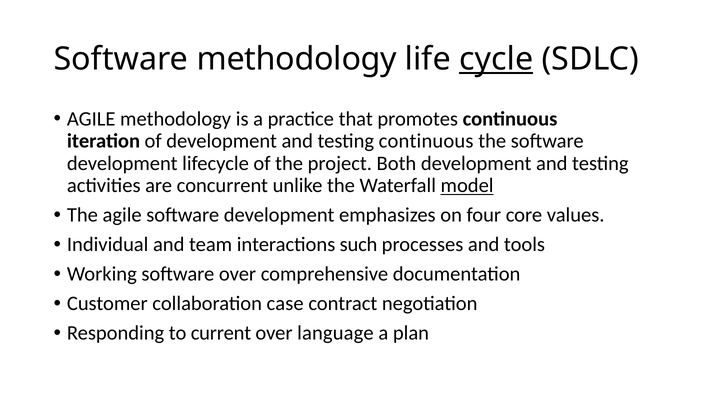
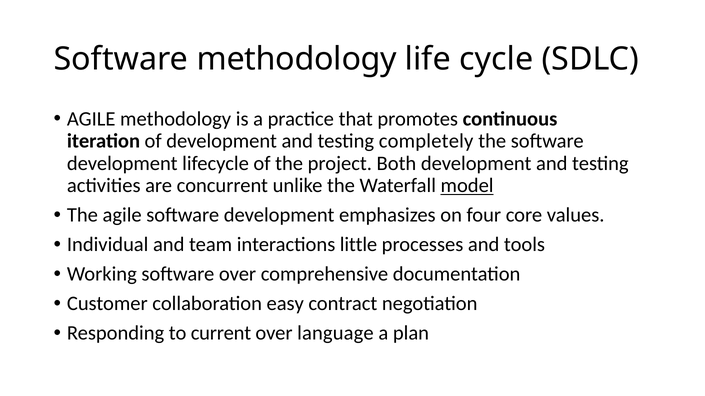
cycle underline: present -> none (496, 59)
testing continuous: continuous -> completely (426, 141)
such: such -> little (359, 245)
case: case -> easy (285, 304)
